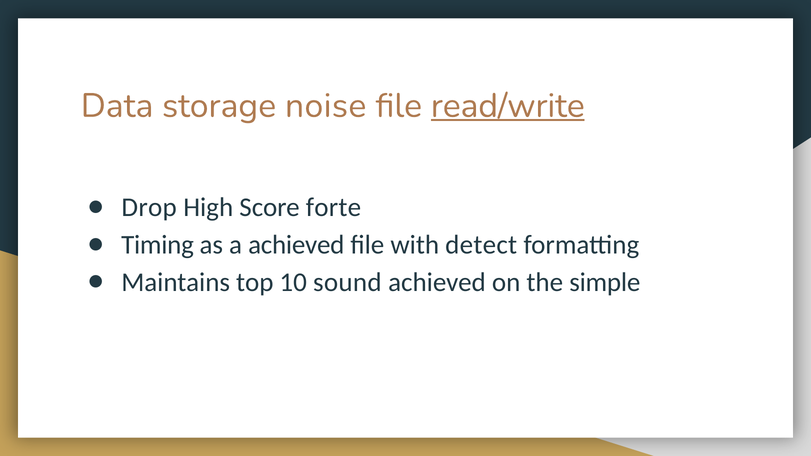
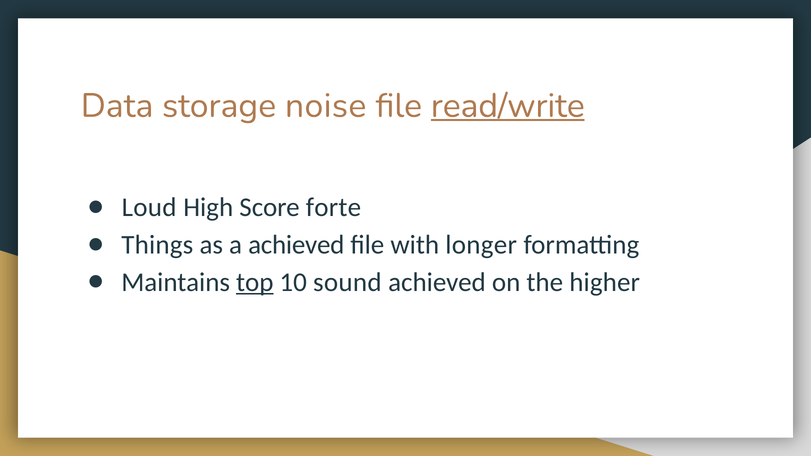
Drop: Drop -> Loud (149, 208)
Timing: Timing -> Things (157, 245)
detect: detect -> longer (481, 245)
top underline: none -> present (255, 282)
simple: simple -> higher (605, 282)
